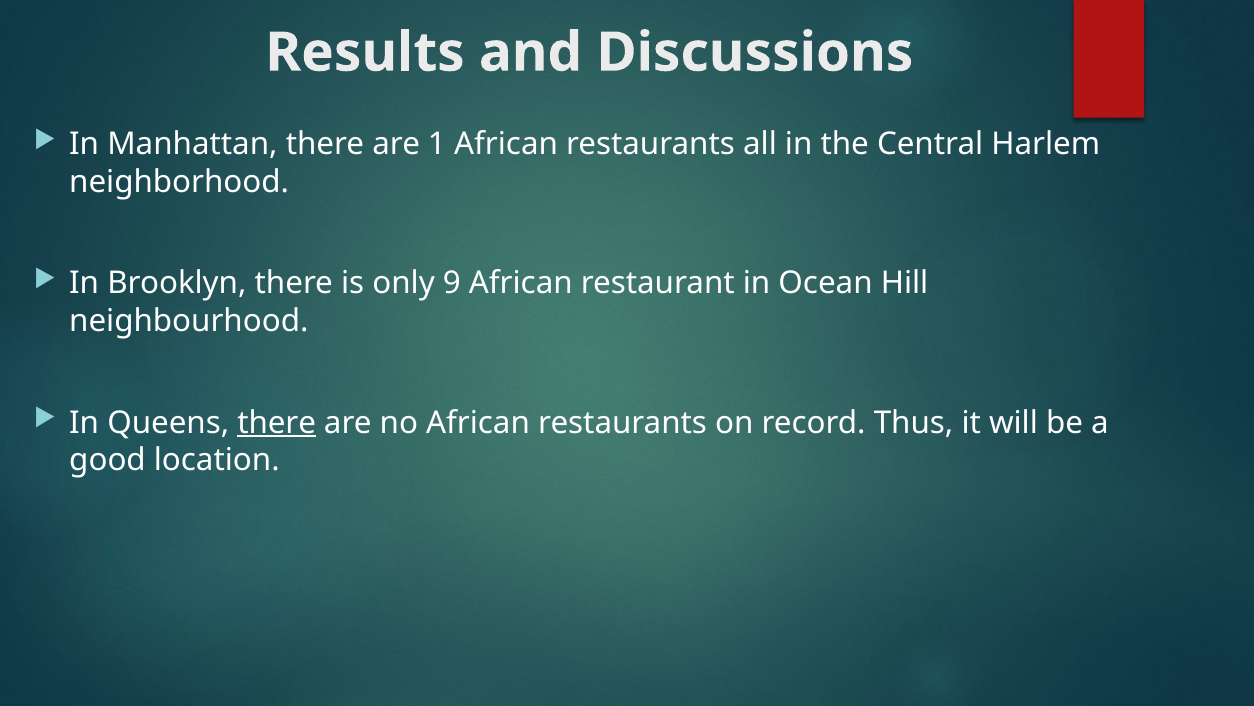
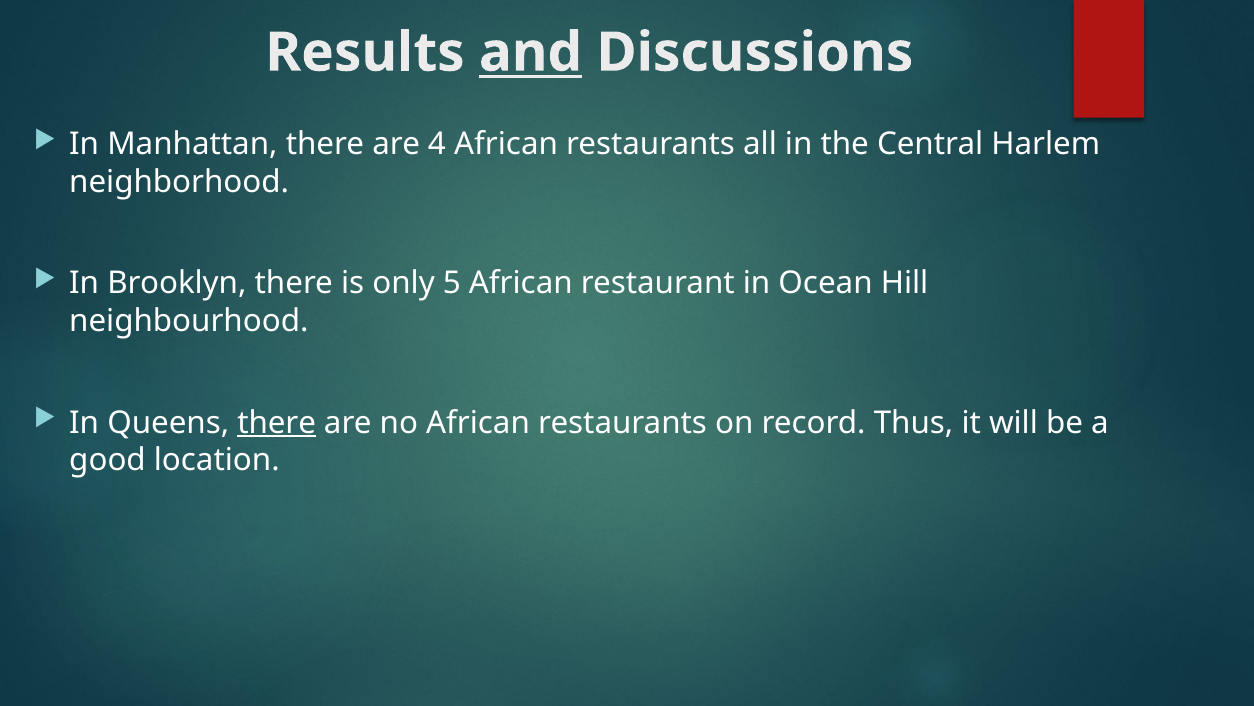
and underline: none -> present (531, 53)
1: 1 -> 4 (437, 144)
9: 9 -> 5 (452, 283)
